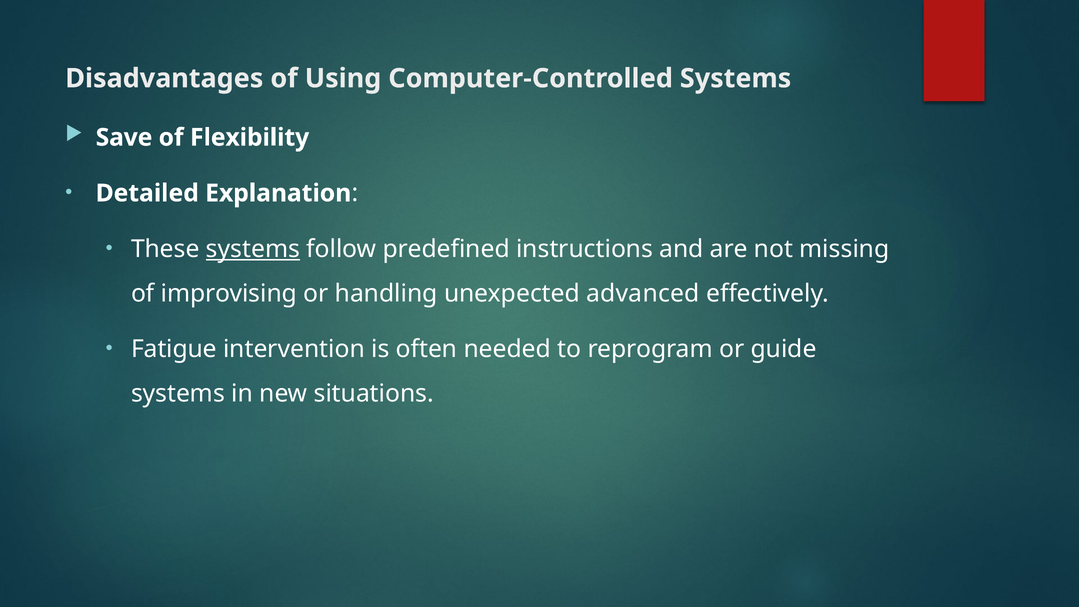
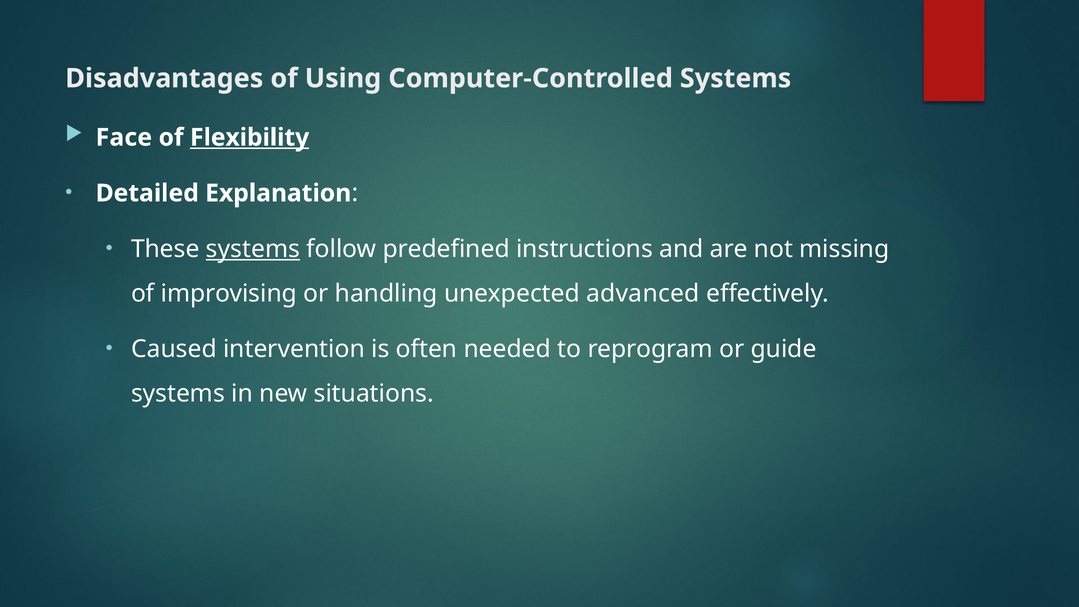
Save: Save -> Face (124, 137)
Flexibility underline: none -> present (250, 137)
Fatigue: Fatigue -> Caused (174, 349)
